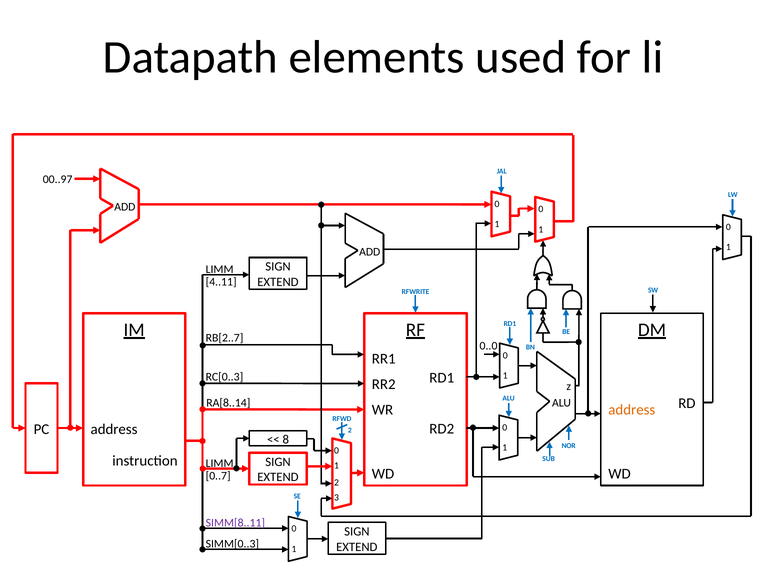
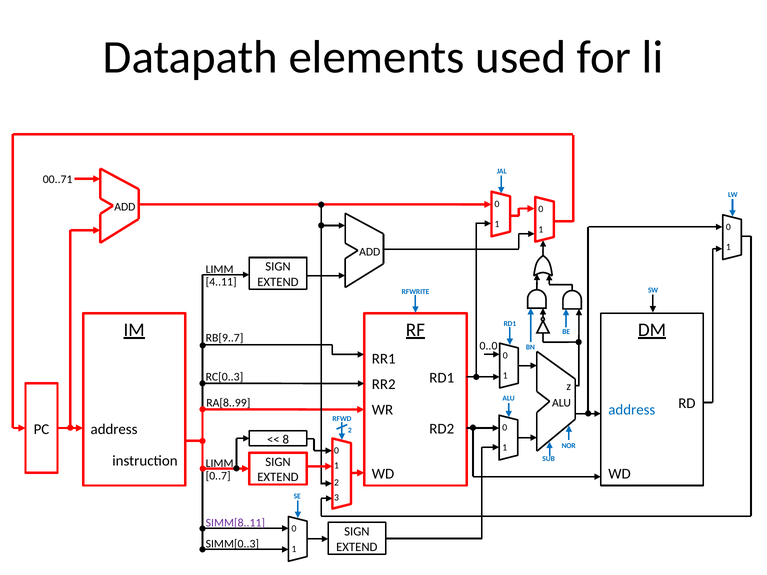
00..97: 00..97 -> 00..71 (58, 180)
RB[2..7: RB[2..7 -> RB[9..7 (225, 338)
RA[8..14: RA[8..14 -> RA[8..99 (228, 403)
address colour: orange -> blue (632, 410)
